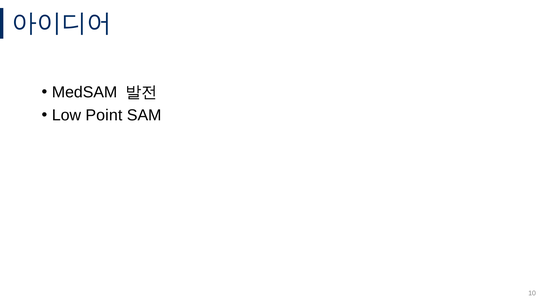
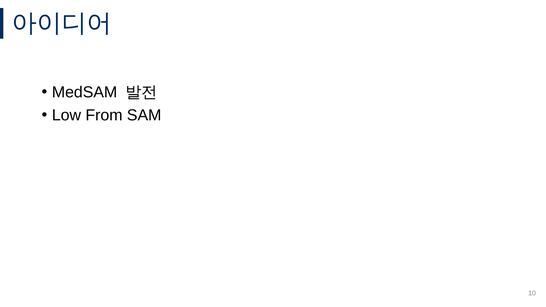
Point: Point -> From (104, 115)
